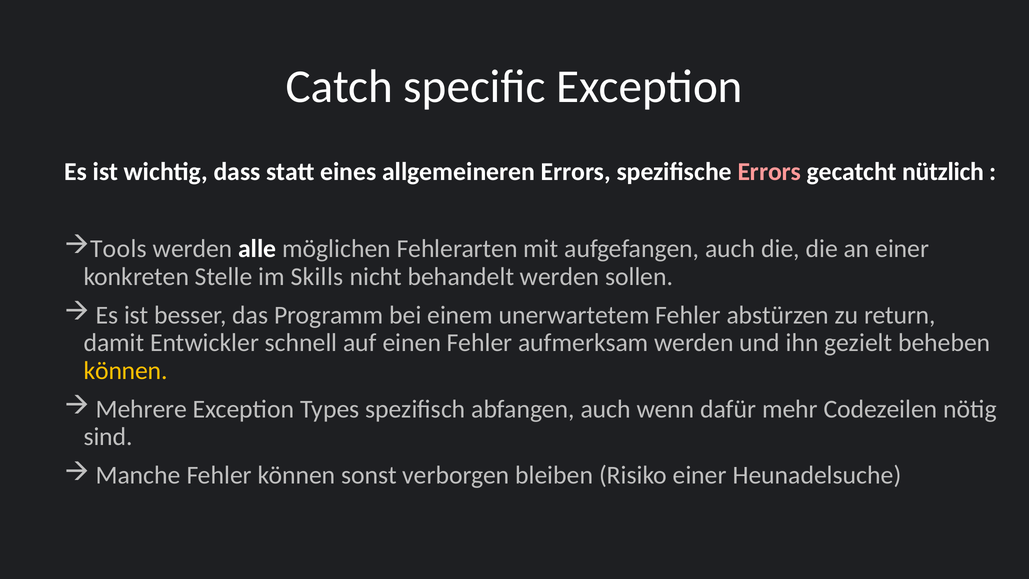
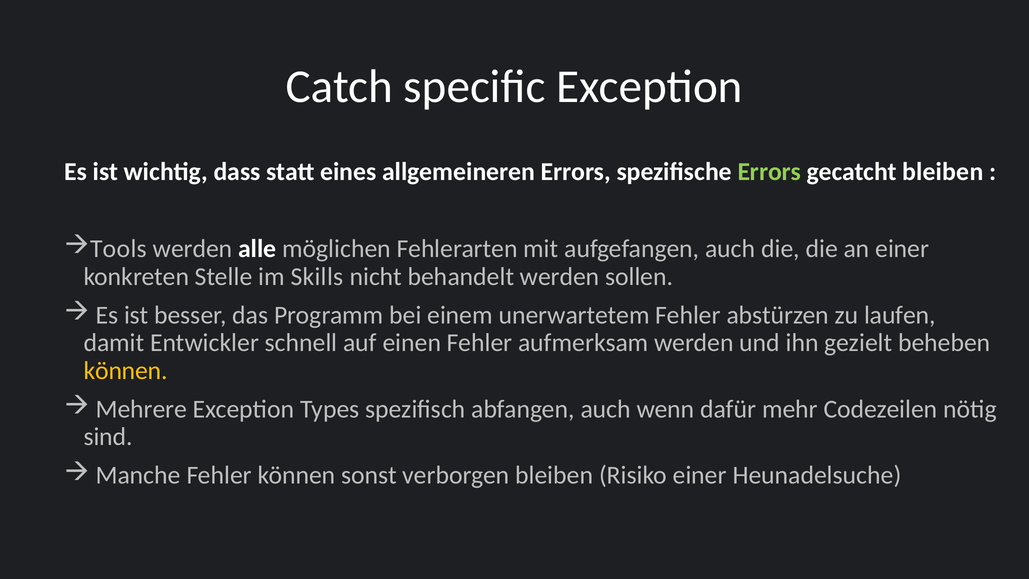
Errors colour: pink -> light green (769, 172)
gecatcht nützlich: nützlich -> bleiben (943, 172)
return: return -> laufen (900, 315)
